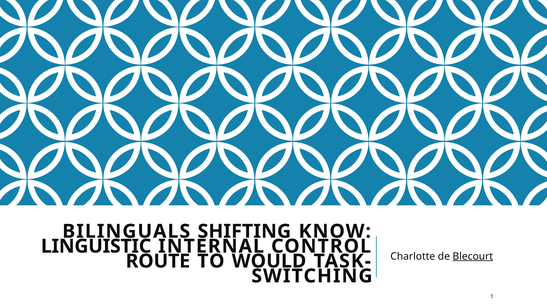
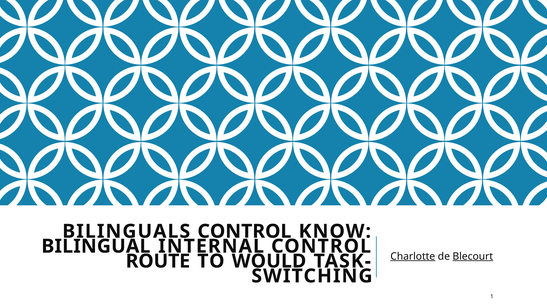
BILINGUALS SHIFTING: SHIFTING -> CONTROL (244, 231)
LINGUISTIC: LINGUISTIC -> BILINGUAL (96, 246)
Charlotte underline: none -> present (413, 256)
